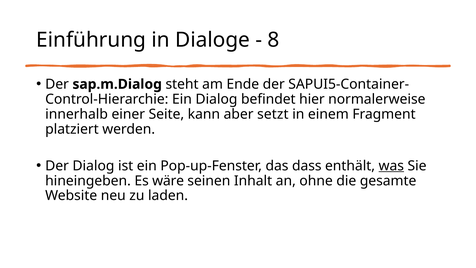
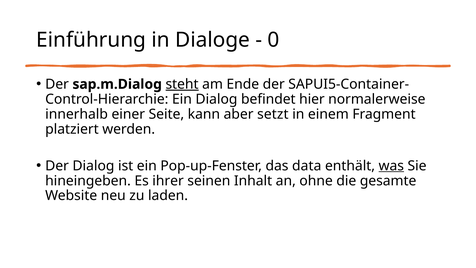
8: 8 -> 0 (273, 40)
steht underline: none -> present (182, 84)
dass: dass -> data (307, 166)
wäre: wäre -> ihrer (168, 181)
